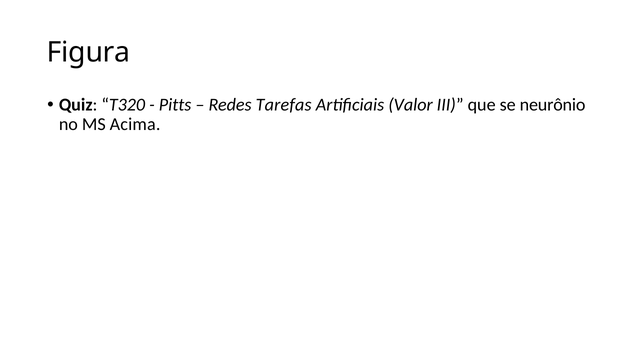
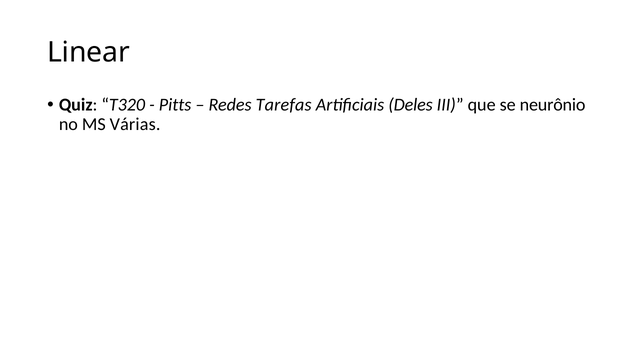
Figura: Figura -> Linear (89, 52)
Valor: Valor -> Deles (411, 105)
Acima: Acima -> Várias (135, 124)
